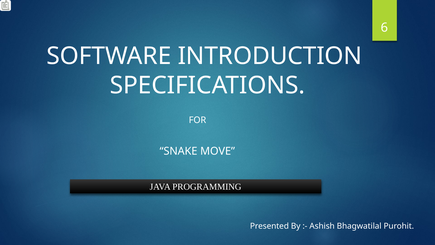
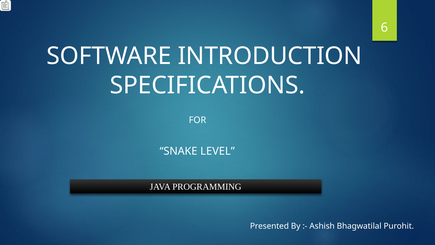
MOVE: MOVE -> LEVEL (218, 151)
